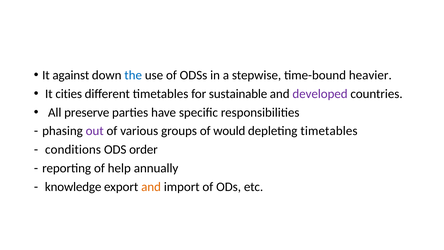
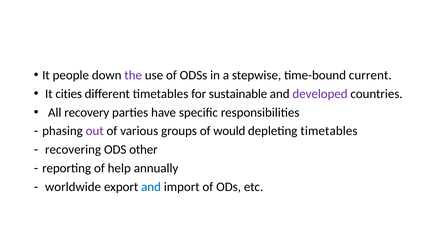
against: against -> people (71, 75)
the colour: blue -> purple (133, 75)
heavier: heavier -> current (370, 75)
preserve: preserve -> recovery (87, 112)
conditions: conditions -> recovering (73, 150)
order: order -> other (143, 150)
knowledge: knowledge -> worldwide (73, 187)
and colour: orange -> blue (151, 187)
